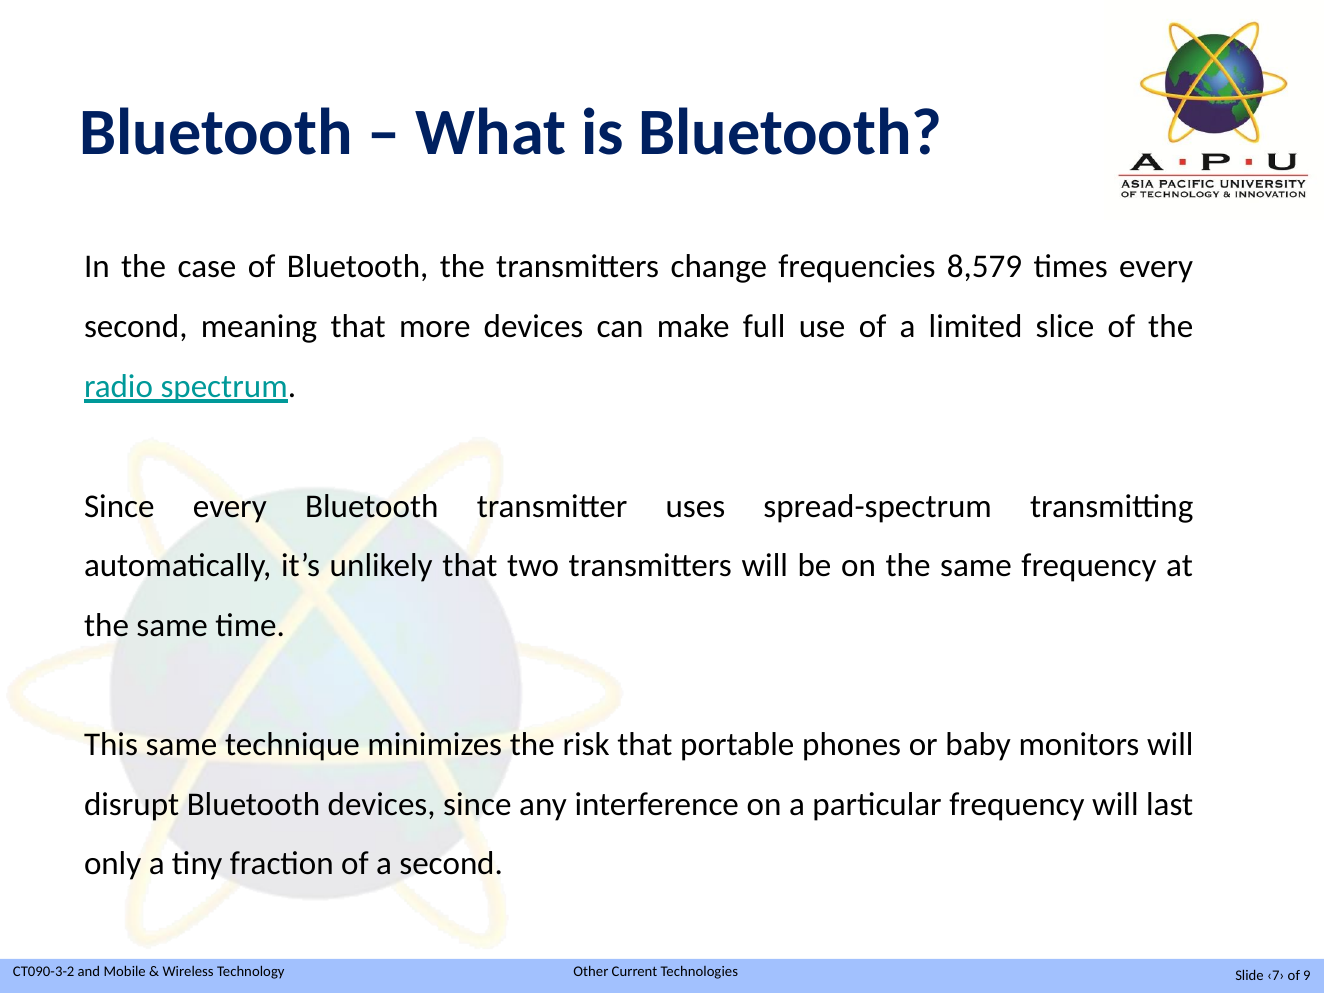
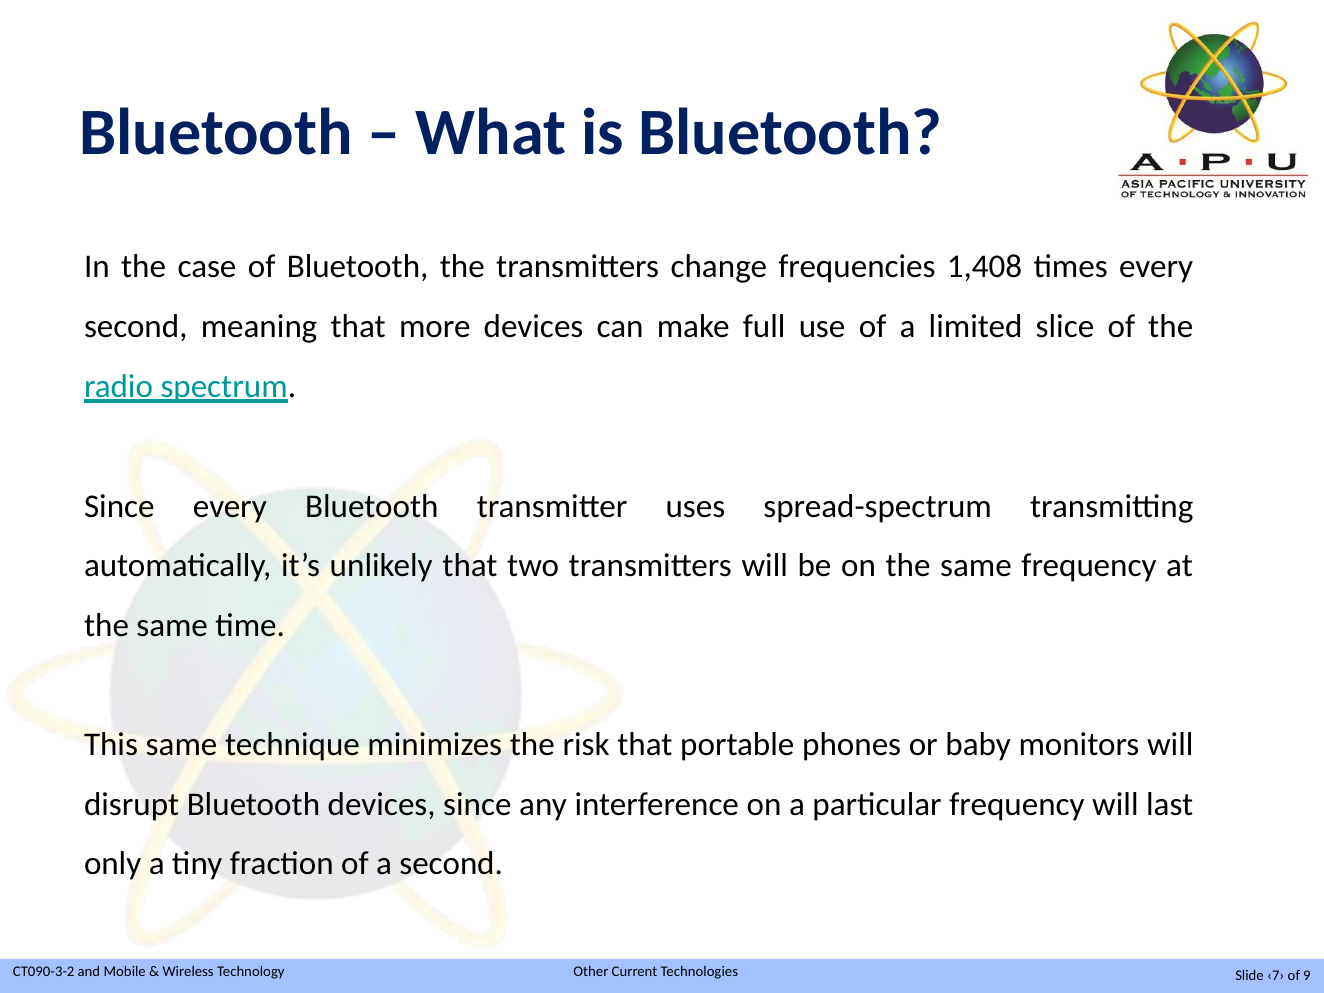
8,579: 8,579 -> 1,408 (984, 267)
